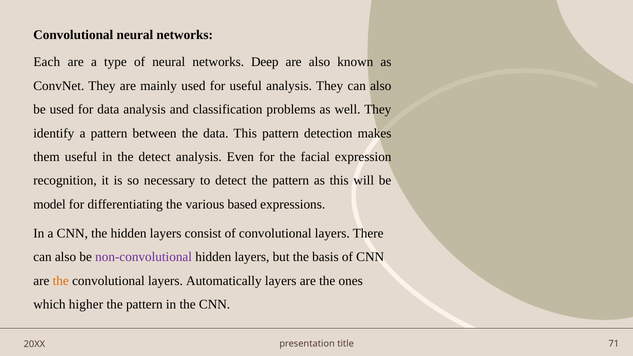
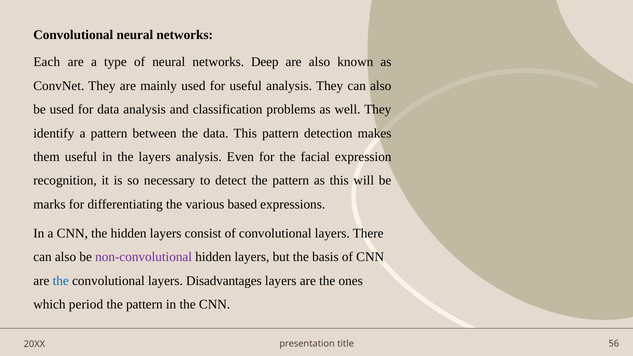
the detect: detect -> layers (155, 157)
model: model -> marks (49, 204)
the colour: orange -> blue (61, 281)
Automatically: Automatically -> Disadvantages (224, 281)
higher: higher -> period (86, 305)
71: 71 -> 56 (614, 344)
